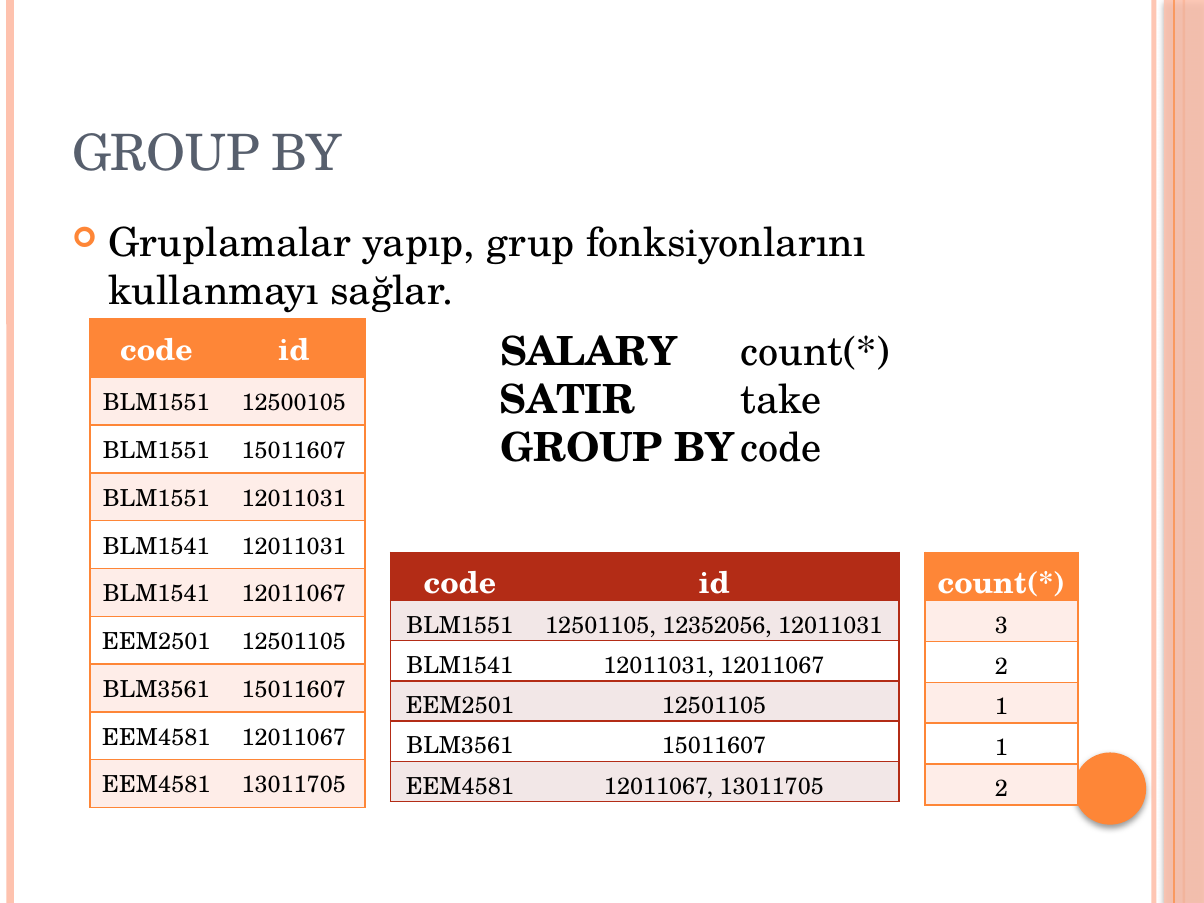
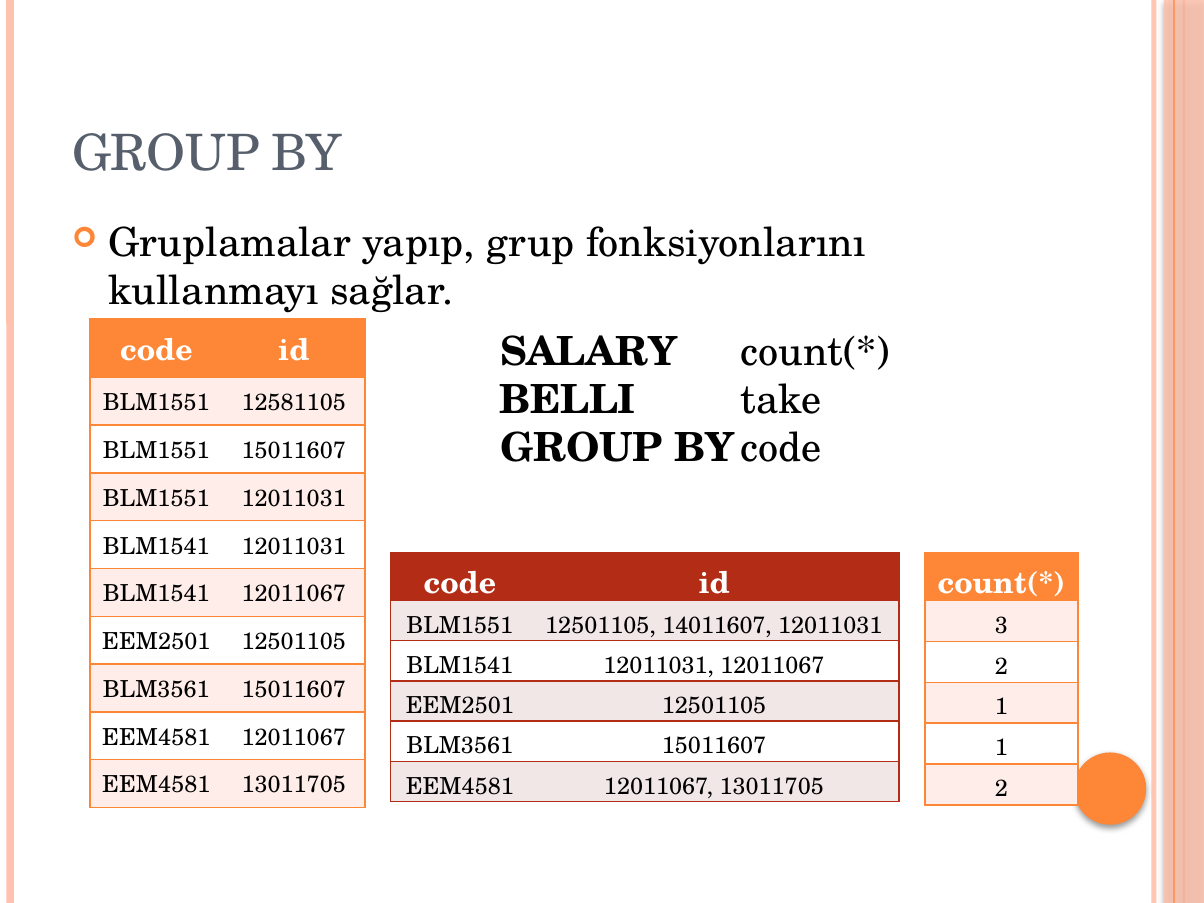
SATIR: SATIR -> BELLI (568, 400)
12500105: 12500105 -> 12581105 (294, 403)
12352056: 12352056 -> 14011607 (717, 626)
